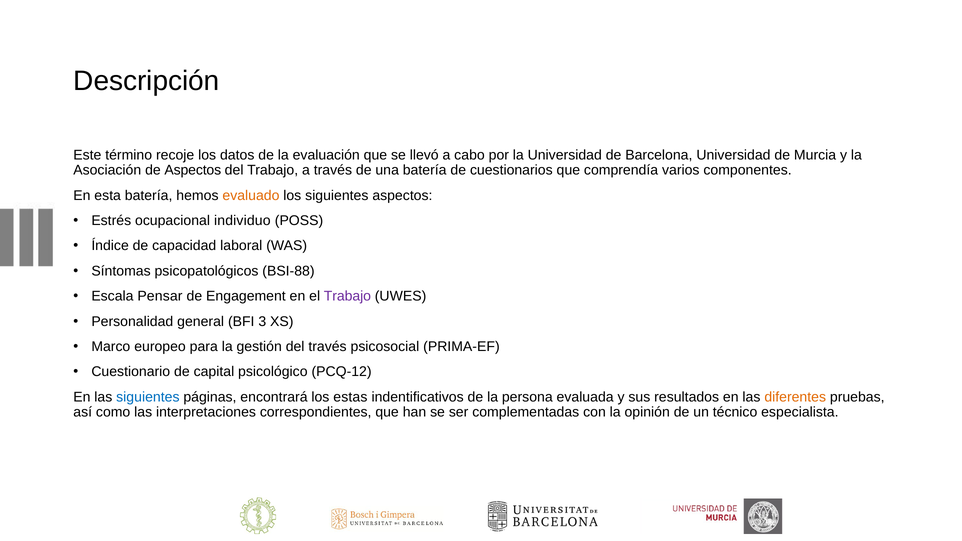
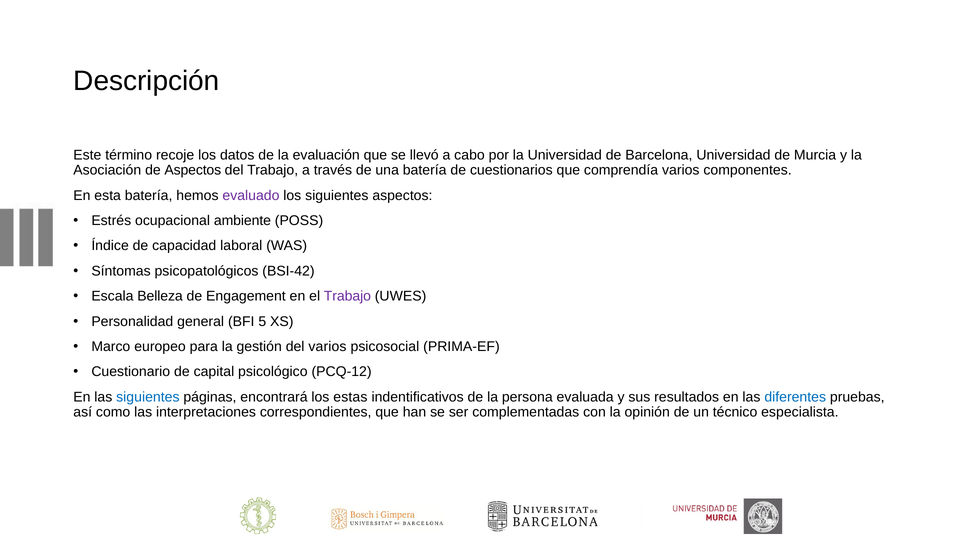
evaluado colour: orange -> purple (251, 196)
individuo: individuo -> ambiente (242, 221)
BSI-88: BSI-88 -> BSI-42 (288, 271)
Pensar: Pensar -> Belleza (160, 296)
3: 3 -> 5 (262, 321)
del través: través -> varios (327, 347)
diferentes colour: orange -> blue (795, 397)
